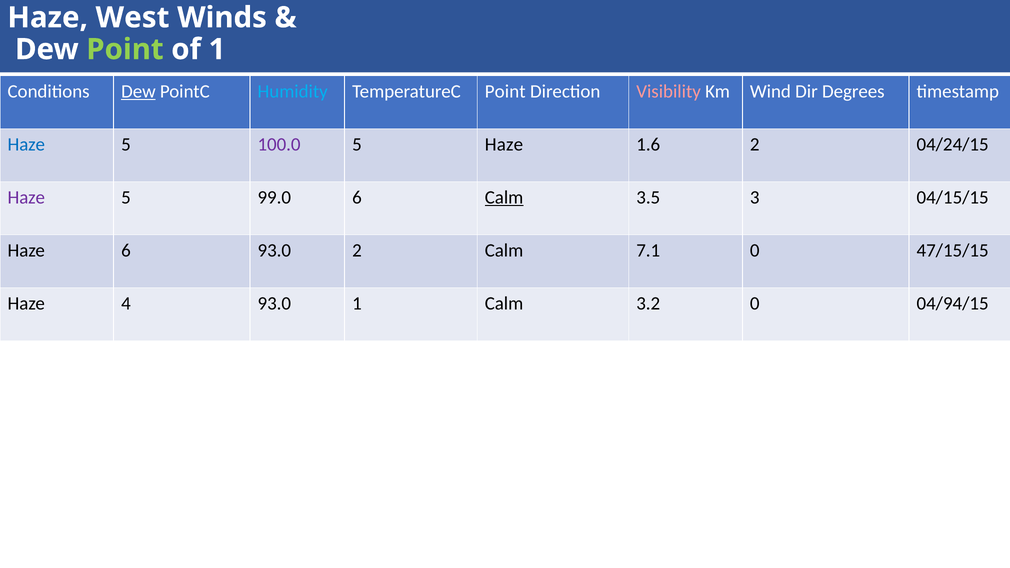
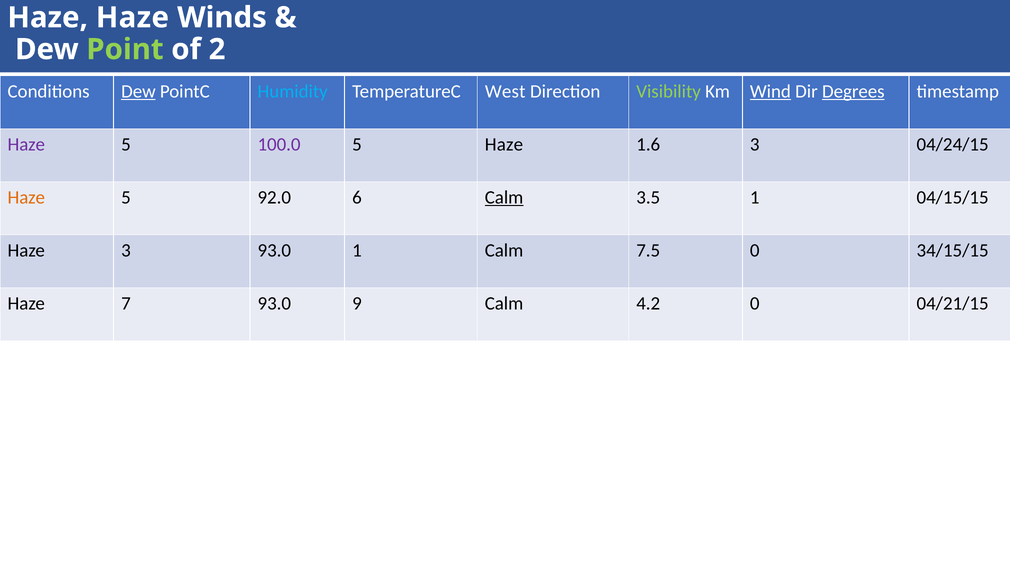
Haze West: West -> Haze (132, 18)
of 1: 1 -> 2 (217, 49)
TemperatureC Point: Point -> West (505, 91)
Visibility colour: pink -> light green (669, 91)
Wind underline: none -> present (770, 91)
Degrees underline: none -> present (853, 91)
Haze colour: blue -> purple (26, 144)
1.6 2: 2 -> 3 (755, 144)
Haze colour: purple -> orange (26, 197)
99.0: 99.0 -> 92.0 (274, 197)
3.5 3: 3 -> 1 (755, 197)
Haze 6: 6 -> 3 (126, 250)
93.0 2: 2 -> 1 (357, 250)
7.1: 7.1 -> 7.5 (648, 250)
47/15/15: 47/15/15 -> 34/15/15 (953, 250)
4: 4 -> 7 (126, 303)
93.0 1: 1 -> 9 (357, 303)
3.2: 3.2 -> 4.2 (648, 303)
04/94/15: 04/94/15 -> 04/21/15 (953, 303)
